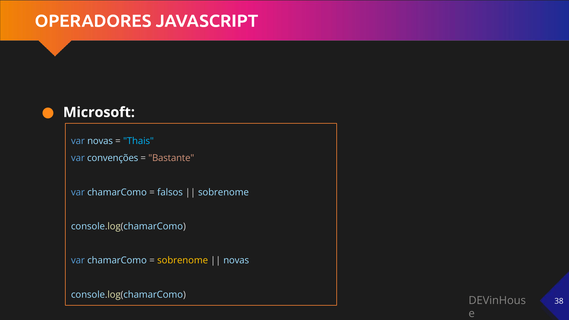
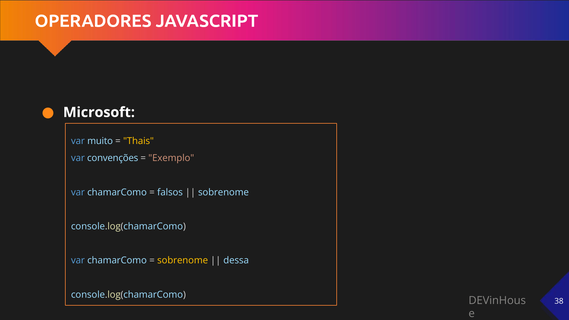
var novas: novas -> muito (100, 141)
Thais colour: light blue -> yellow (139, 141)
Bastante: Bastante -> Exemplo (171, 158)
novas: novas -> dessa (236, 261)
